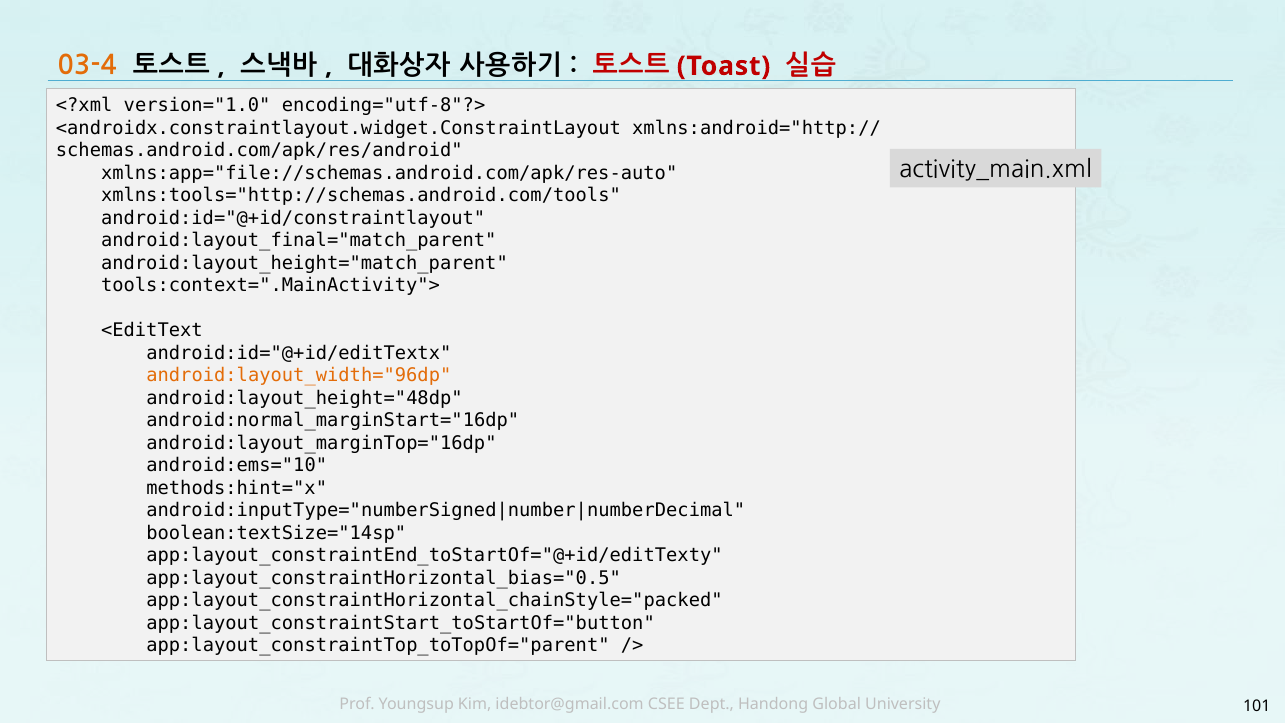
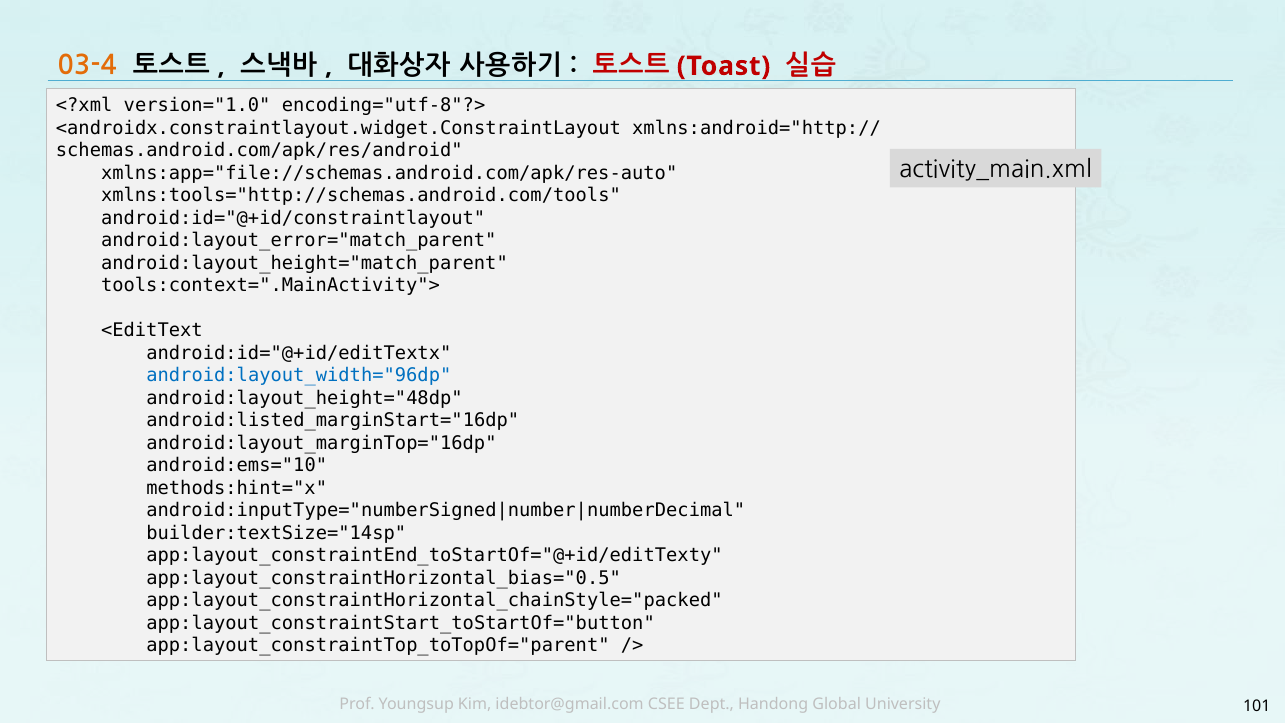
android:layout_final="match_parent: android:layout_final="match_parent -> android:layout_error="match_parent (299, 240)
android:layout_width="96dp colour: orange -> blue (299, 375)
android:normal_marginStart="16dp: android:normal_marginStart="16dp -> android:listed_marginStart="16dp (333, 420)
boolean:textSize="14sp: boolean:textSize="14sp -> builder:textSize="14sp (276, 533)
